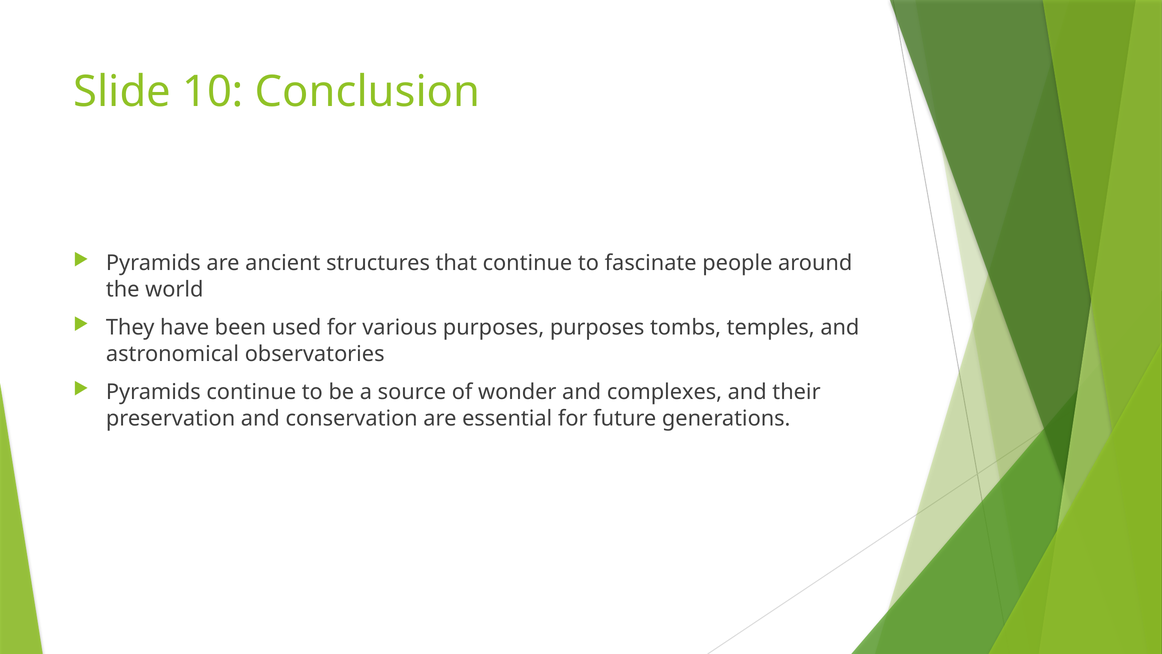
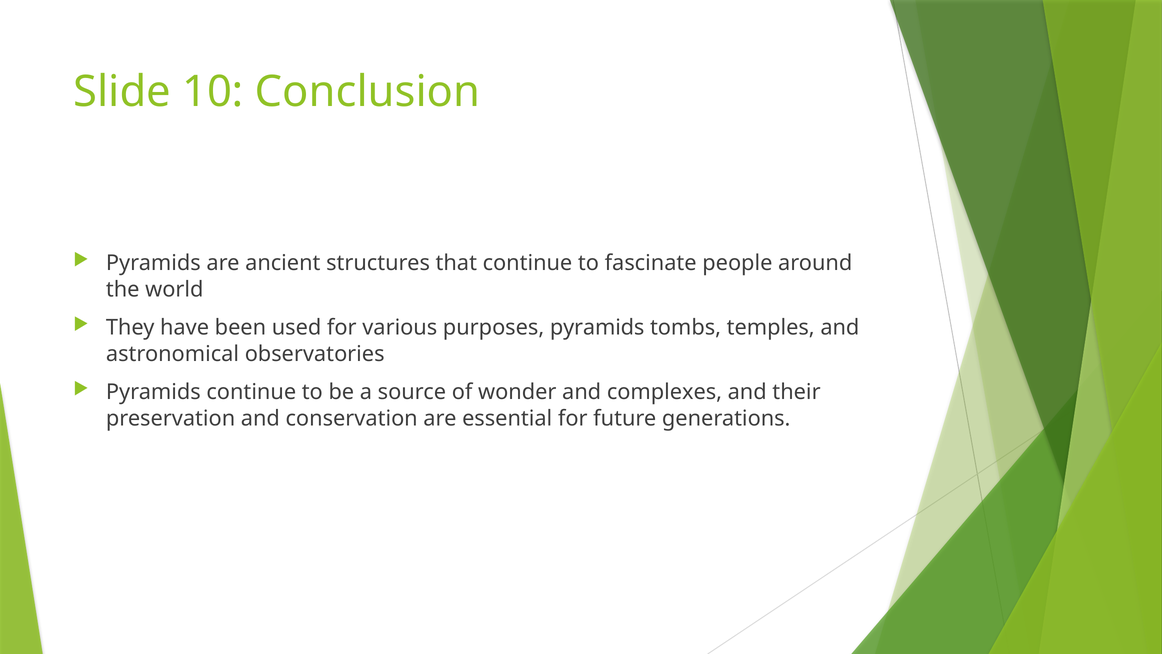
purposes purposes: purposes -> pyramids (597, 328)
